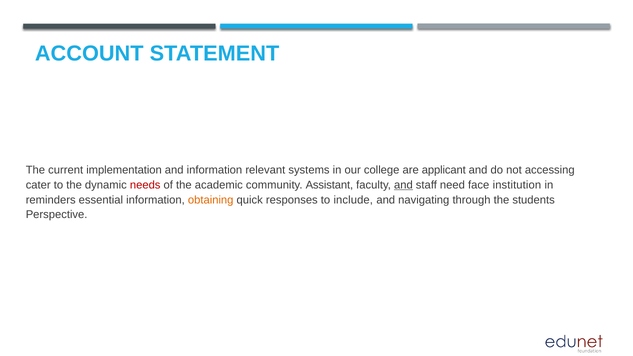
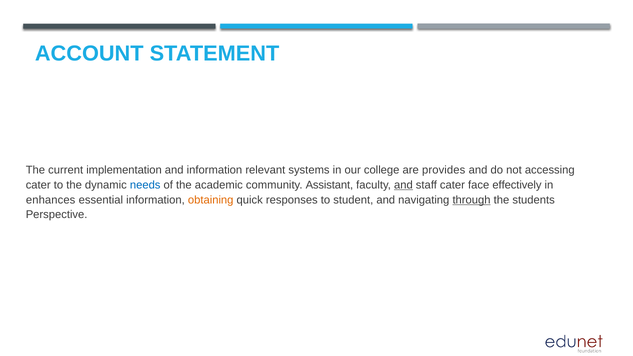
applicant: applicant -> provides (444, 170)
needs colour: red -> blue (145, 185)
staff need: need -> cater (452, 185)
institution: institution -> effectively (517, 185)
reminders: reminders -> enhances (51, 200)
include: include -> student (353, 200)
through underline: none -> present (472, 200)
